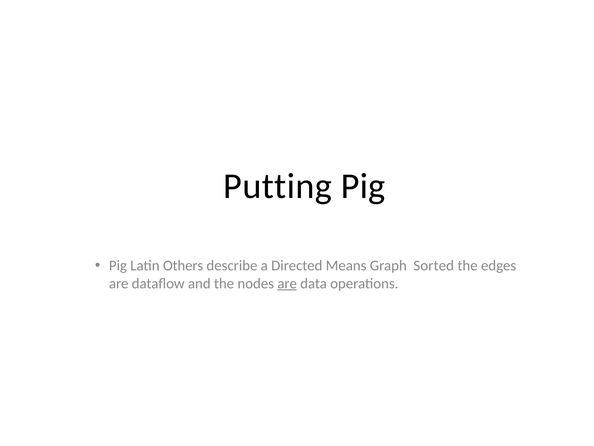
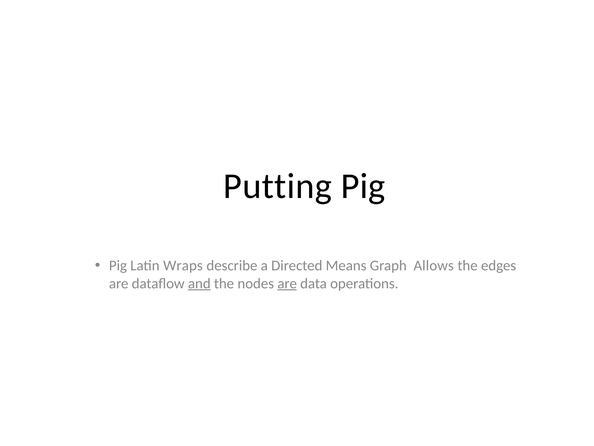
Others: Others -> Wraps (183, 265)
Sorted: Sorted -> Allows (434, 265)
and underline: none -> present (199, 283)
